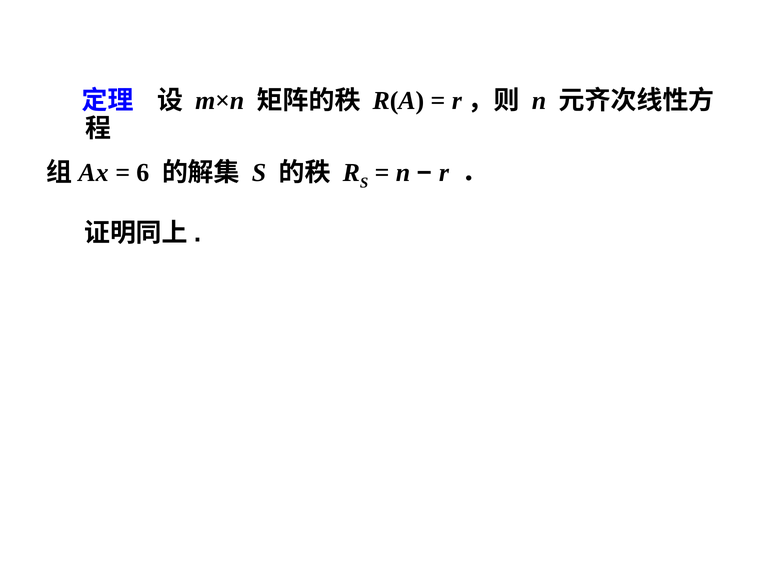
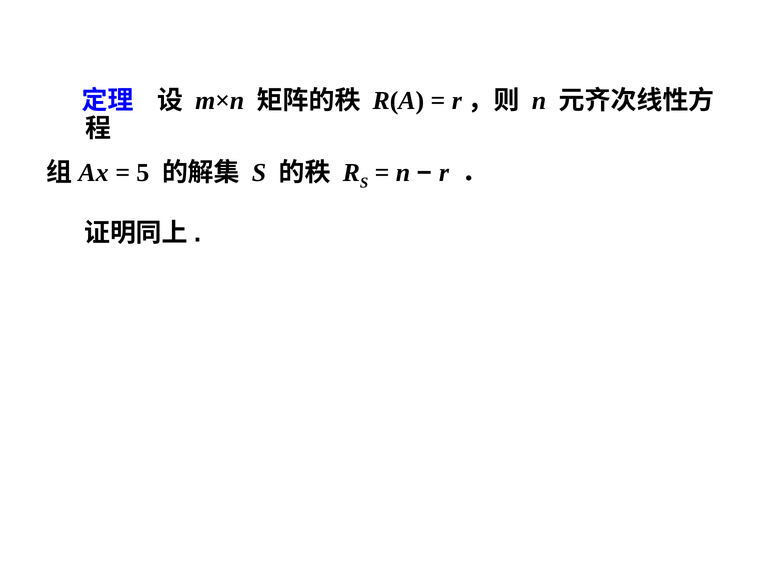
6: 6 -> 5 (143, 172)
